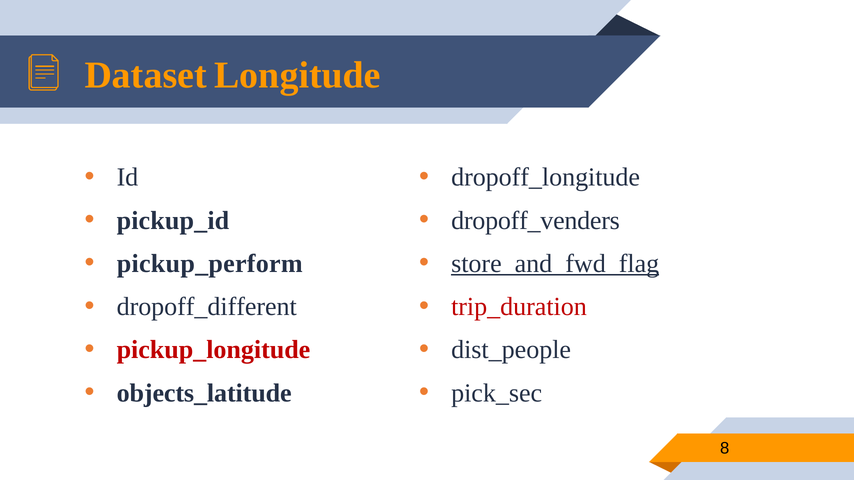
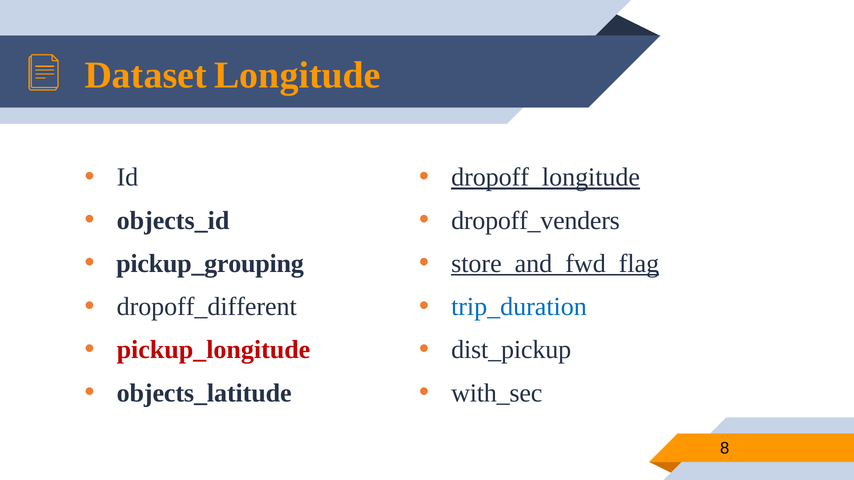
dropoff_longitude underline: none -> present (546, 177)
pickup_id: pickup_id -> objects_id (173, 221)
pickup_perform: pickup_perform -> pickup_grouping (210, 264)
trip_duration colour: red -> blue (519, 307)
dist_people: dist_people -> dist_pickup (511, 350)
pick_sec: pick_sec -> with_sec (497, 393)
